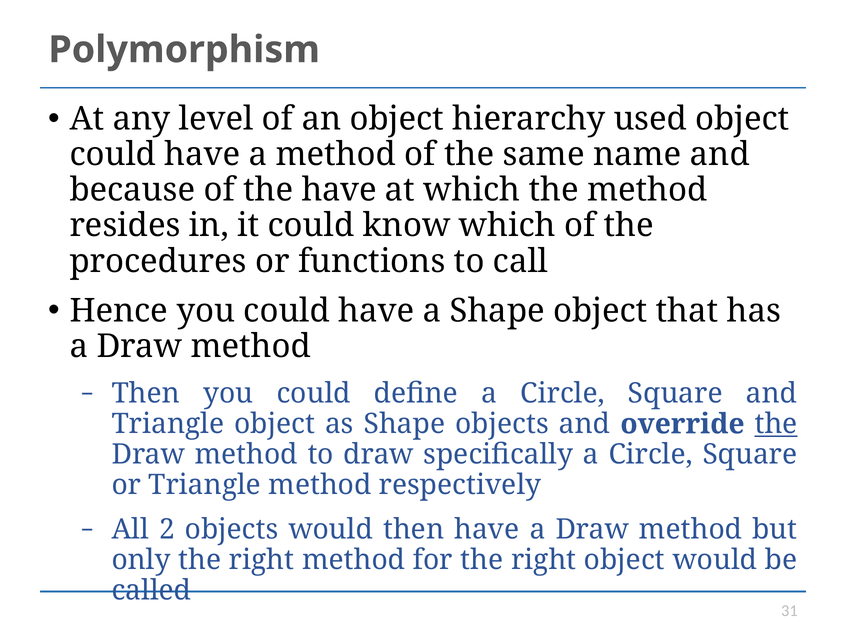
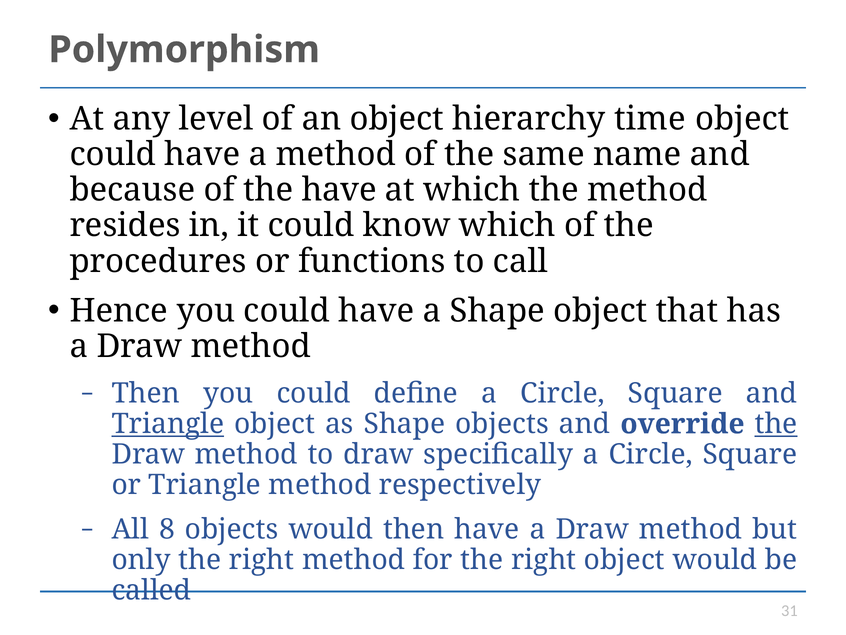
used: used -> time (650, 119)
Triangle underline: none -> present (168, 424)
2: 2 -> 8 (167, 529)
